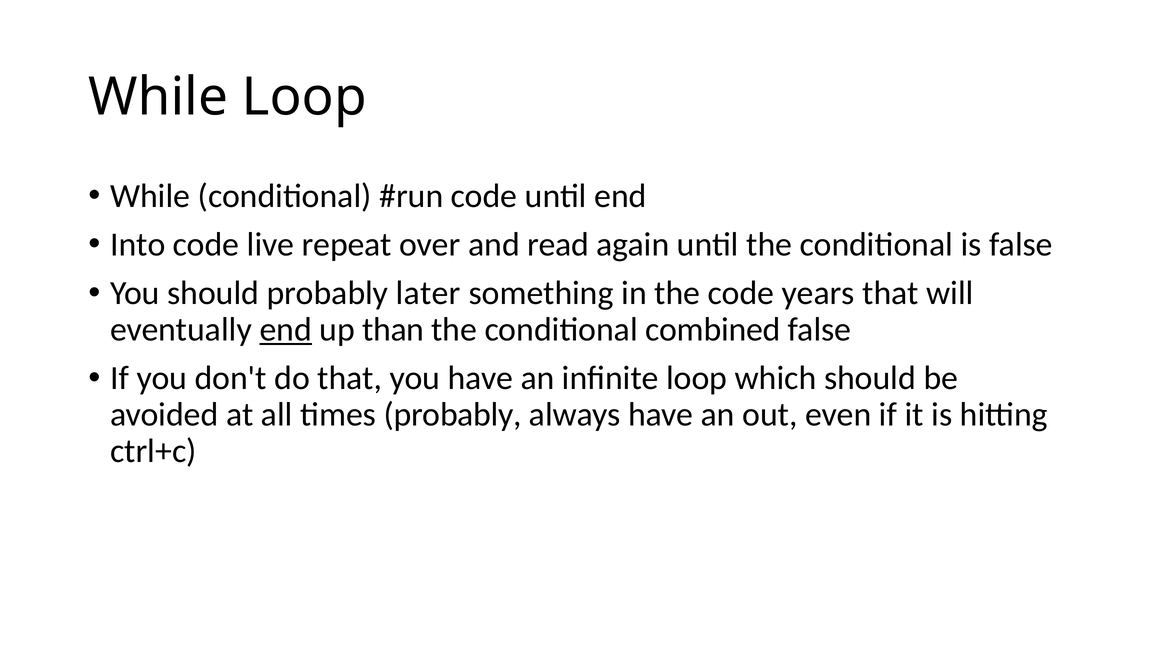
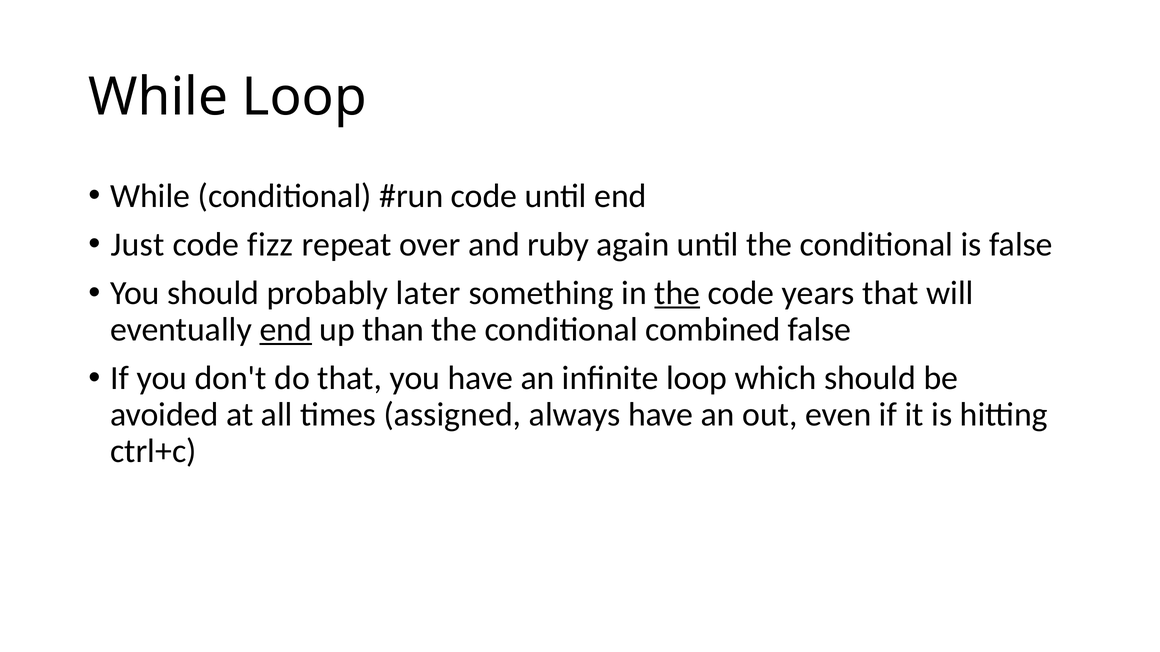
Into: Into -> Just (138, 245)
live: live -> fizz (270, 245)
read: read -> ruby (558, 245)
the underline: none -> present (677, 293)
times probably: probably -> assigned (452, 415)
